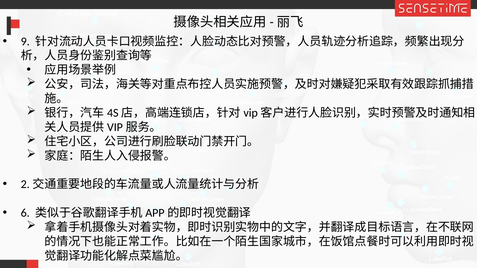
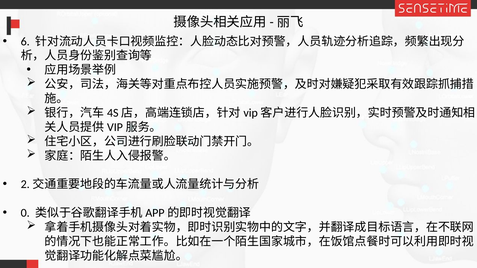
9: 9 -> 6 (25, 41)
6: 6 -> 0 (25, 213)
